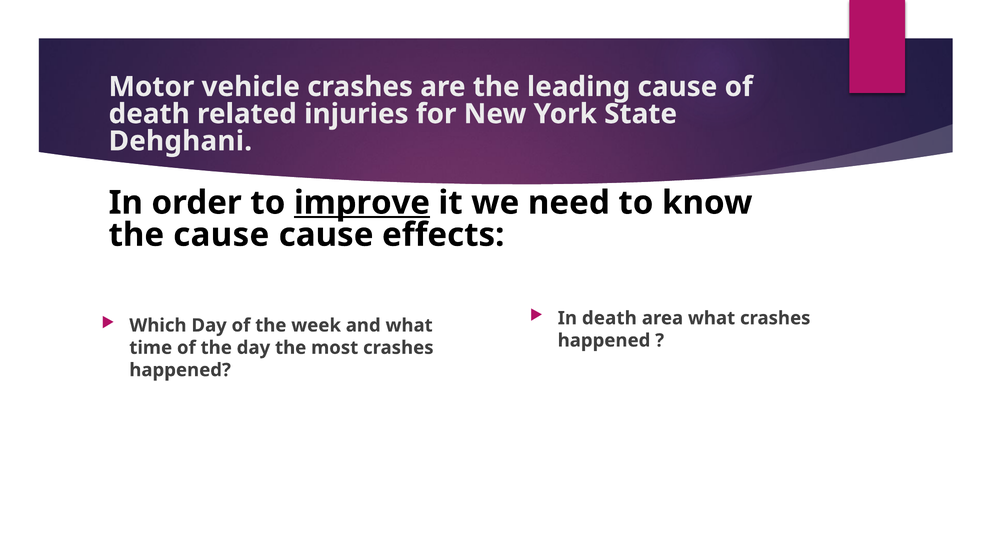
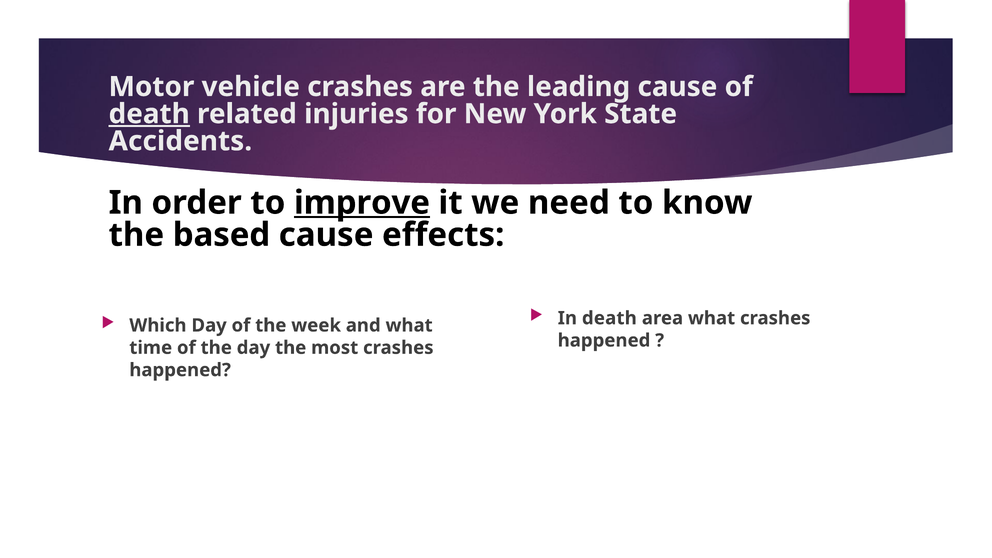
death underline: none -> present (149, 114)
Dehghani: Dehghani -> Accidents (180, 141)
the cause: cause -> based (221, 235)
